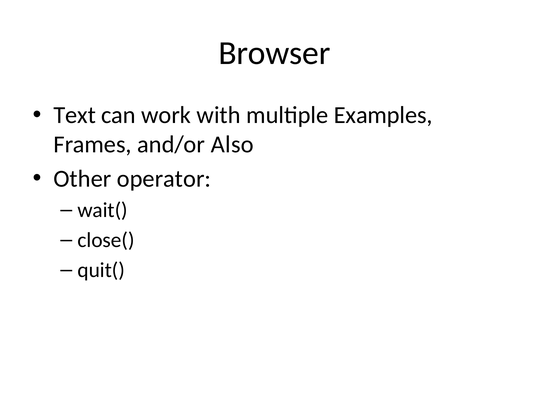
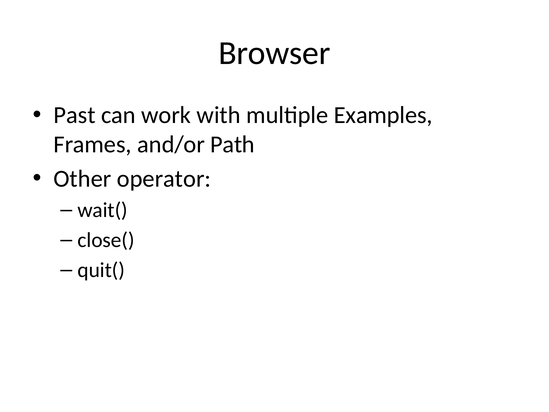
Text: Text -> Past (75, 115)
Also: Also -> Path (233, 144)
